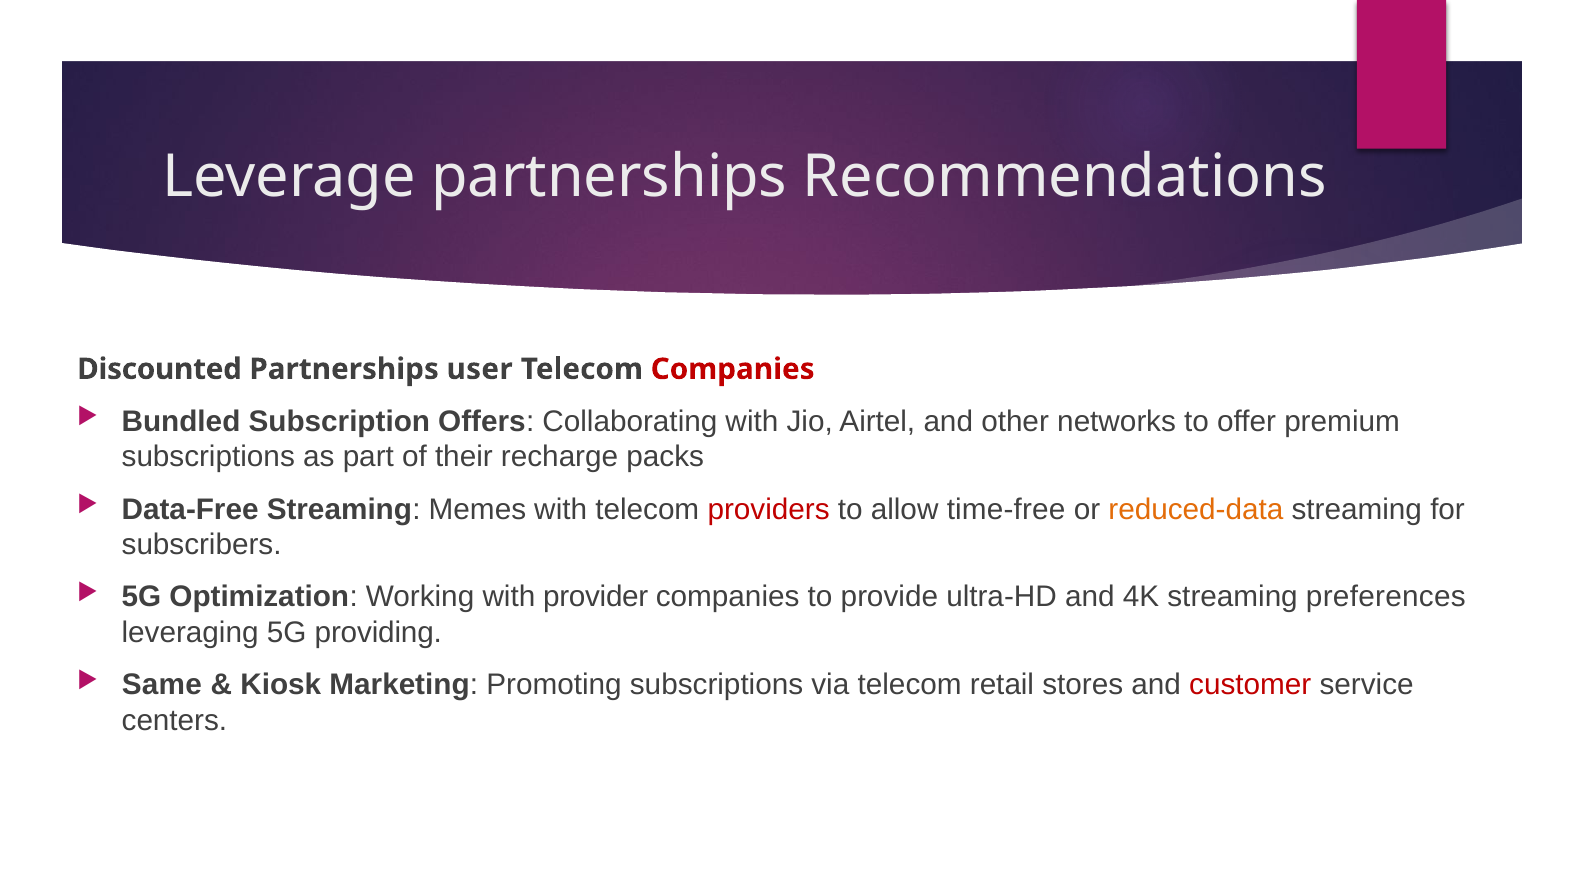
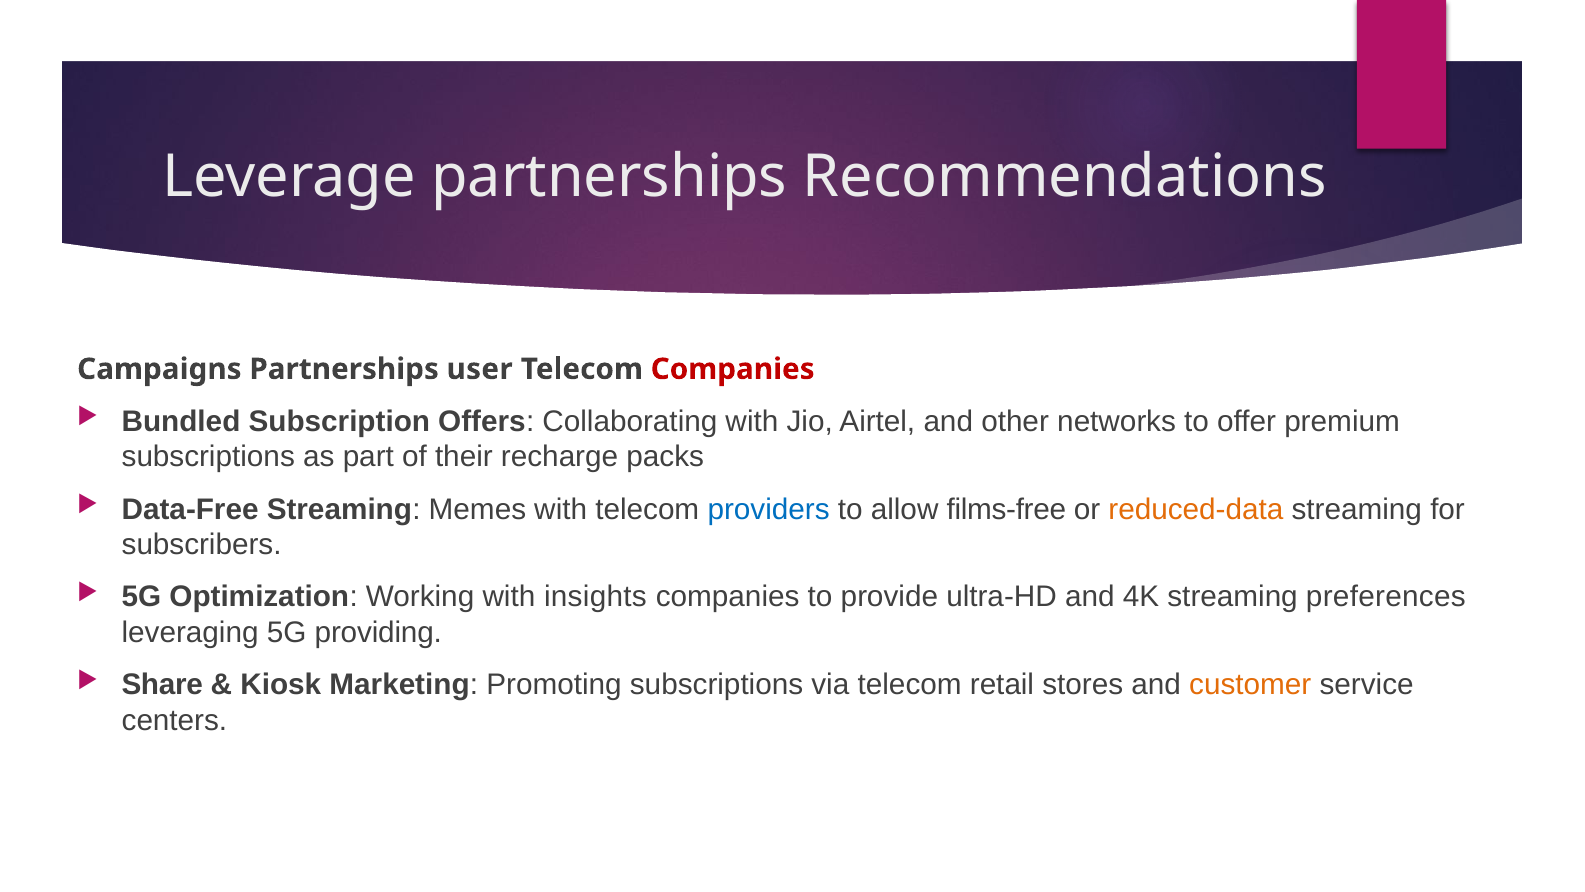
Discounted: Discounted -> Campaigns (159, 369)
providers colour: red -> blue (769, 509)
time-free: time-free -> films-free (1006, 509)
provider: provider -> insights (595, 597)
Same: Same -> Share (162, 685)
customer colour: red -> orange (1250, 685)
